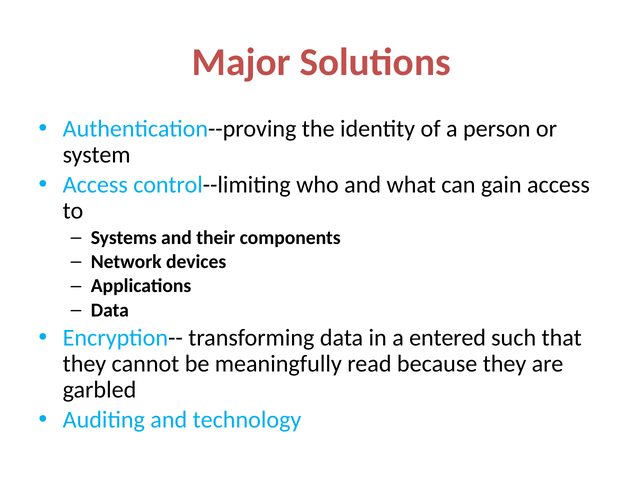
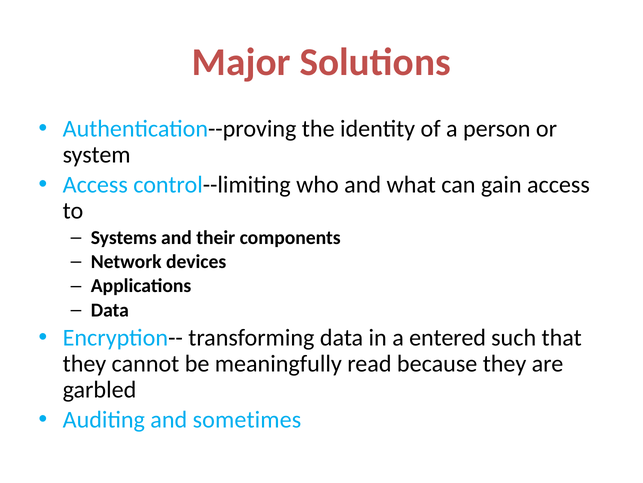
technology: technology -> sometimes (247, 419)
